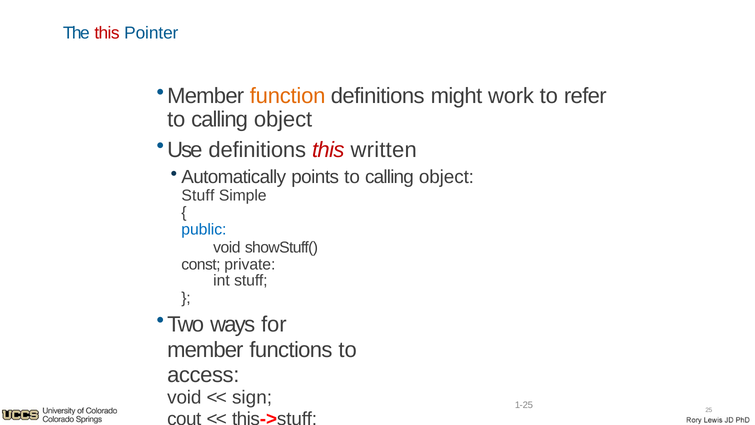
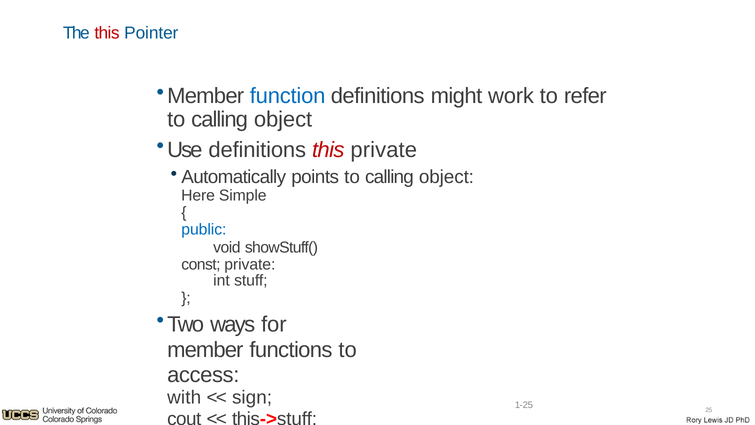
function colour: orange -> blue (288, 96)
this written: written -> private (384, 150)
Stuff: Stuff -> Here (198, 195)
void: void -> with (184, 397)
